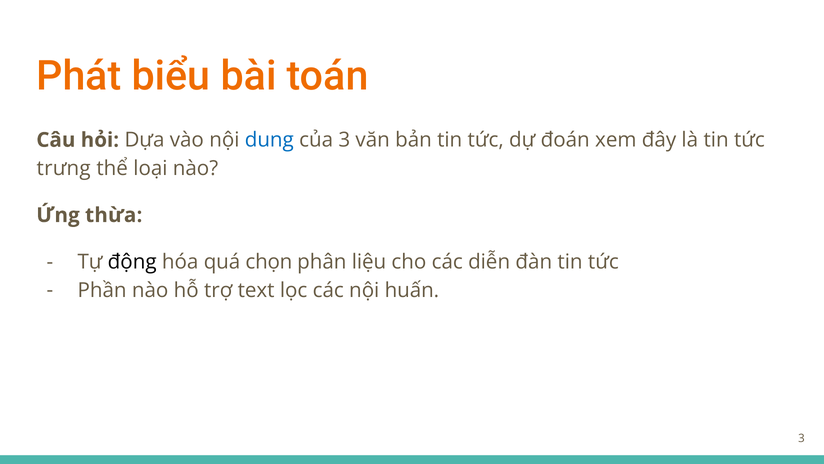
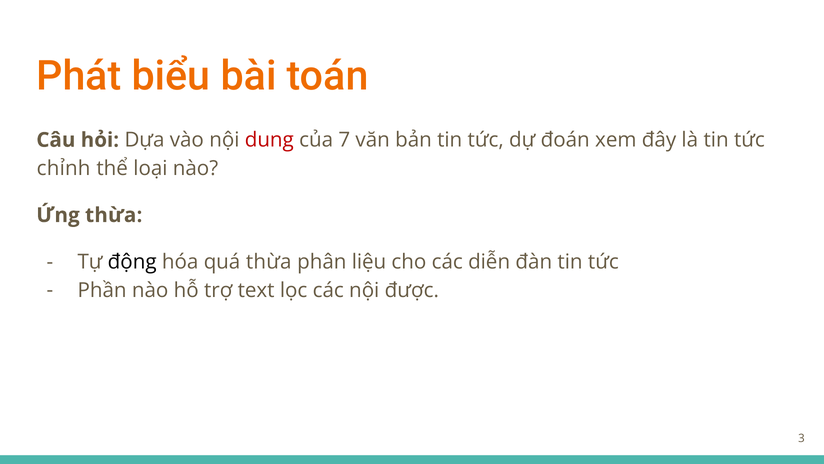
dung colour: blue -> red (269, 140)
của 3: 3 -> 7 (344, 140)
trưng: trưng -> chỉnh (64, 168)
quá chọn: chọn -> thừa (269, 262)
huấn: huấn -> được (412, 290)
